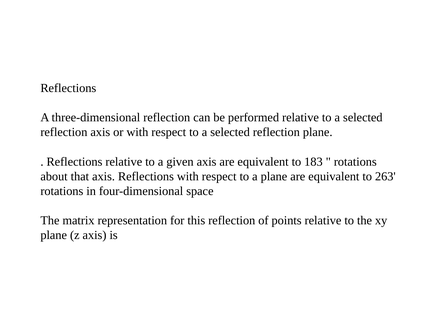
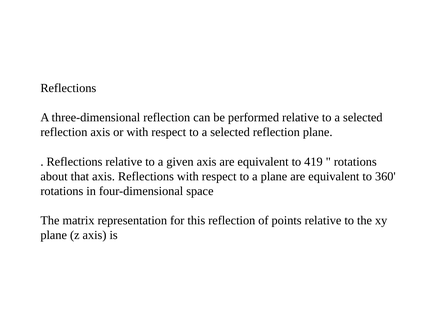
183: 183 -> 419 (313, 162)
263: 263 -> 360 (385, 176)
